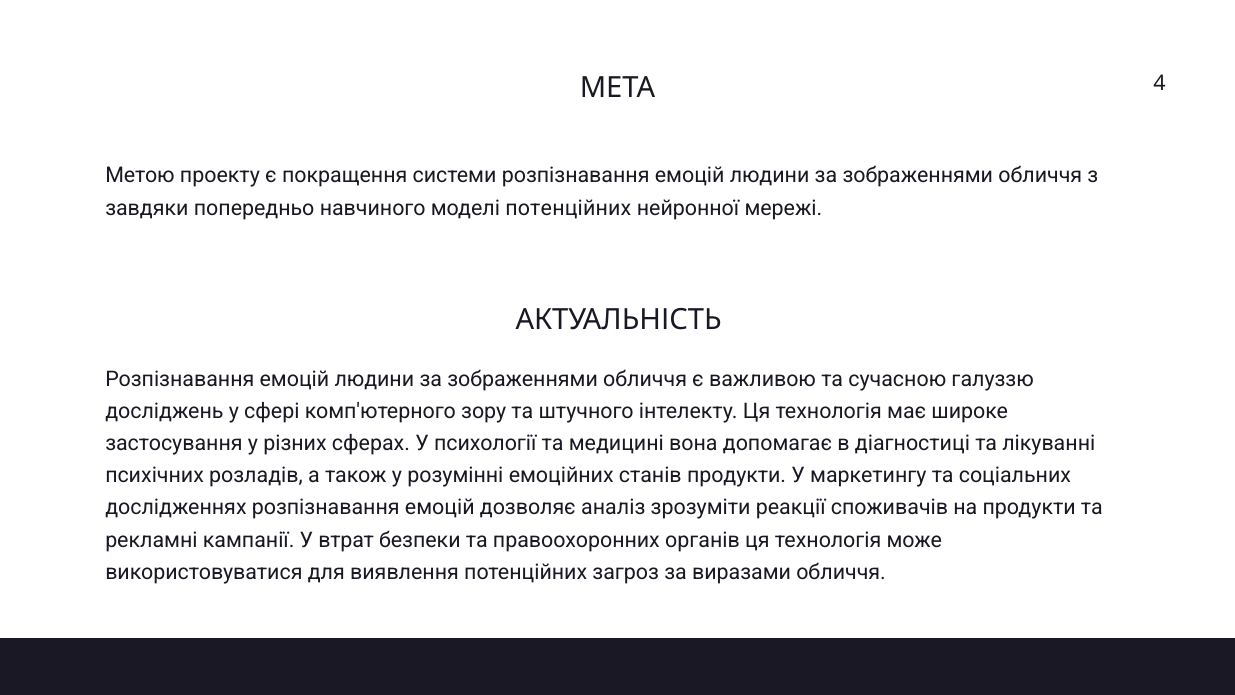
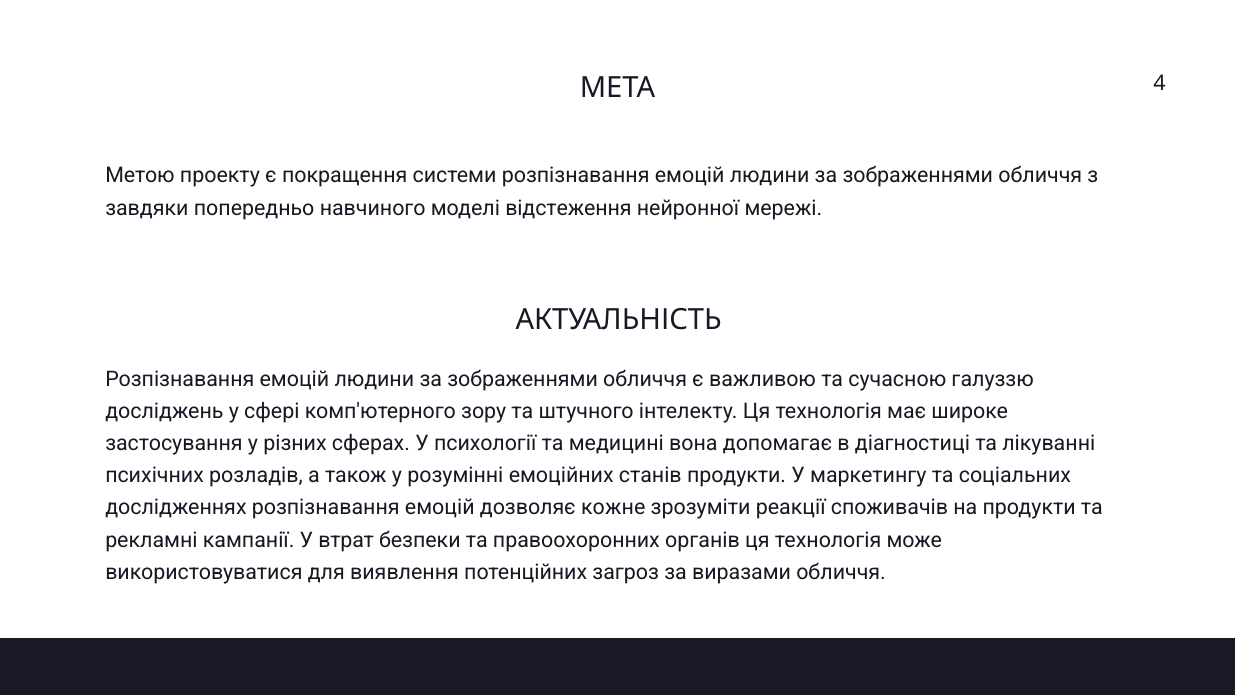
моделі потенційних: потенційних -> відстеження (568, 208)
аналіз: аналіз -> кожне (613, 508)
